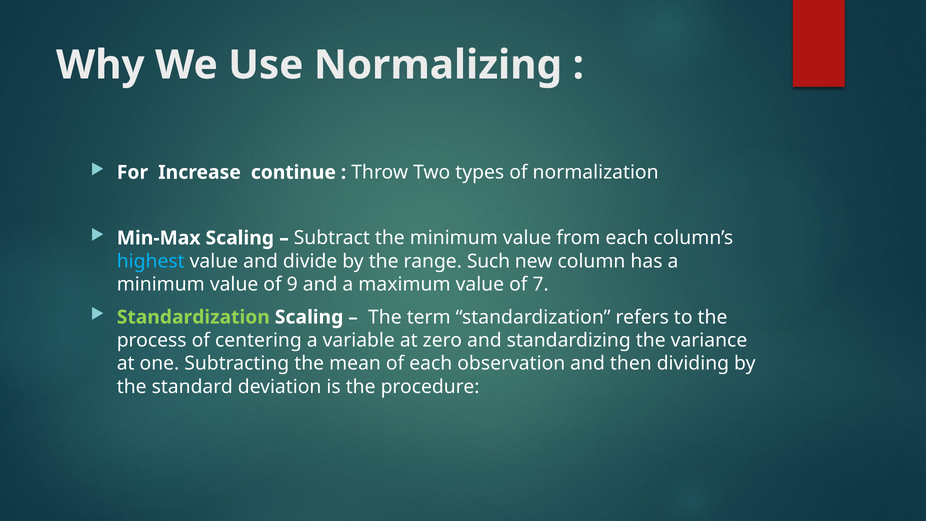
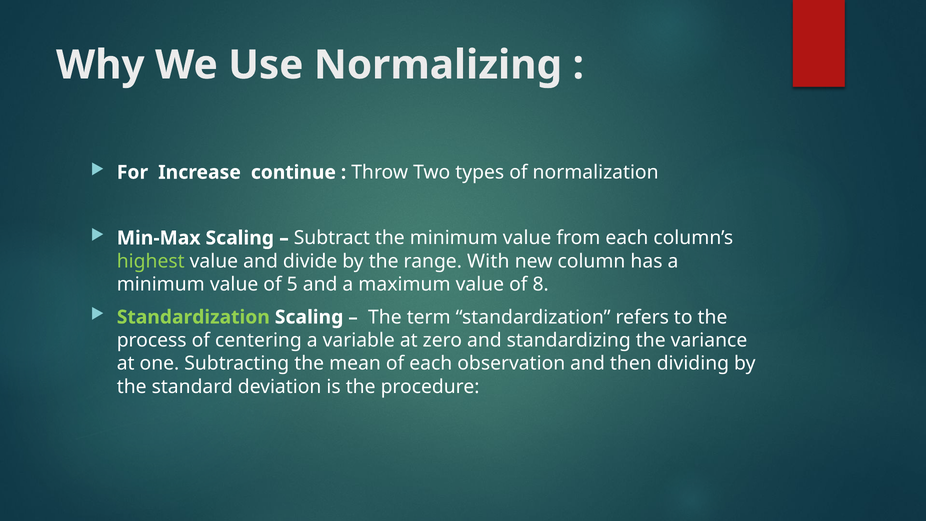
highest colour: light blue -> light green (151, 261)
Such: Such -> With (488, 261)
9: 9 -> 5 (292, 284)
7: 7 -> 8 (541, 284)
